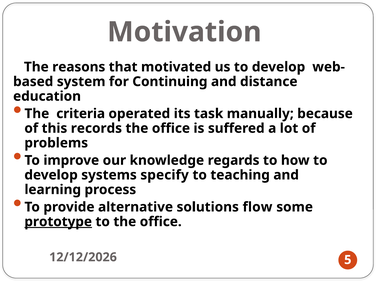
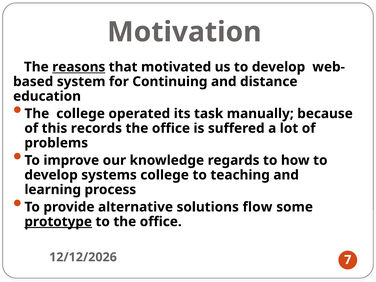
reasons underline: none -> present (79, 67)
The criteria: criteria -> college (81, 114)
systems specify: specify -> college (165, 175)
5: 5 -> 7 (348, 260)
